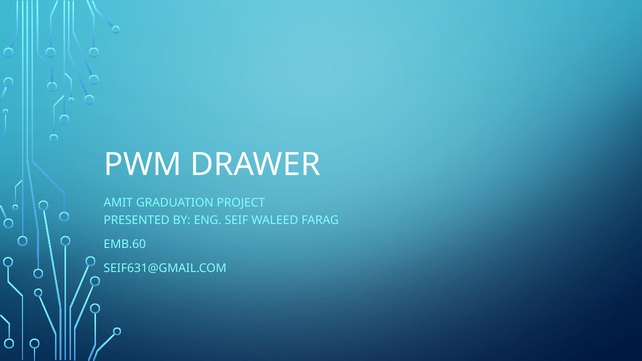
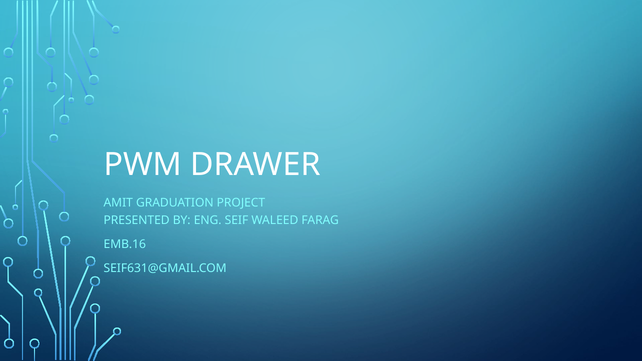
EMB.60: EMB.60 -> EMB.16 (125, 244)
